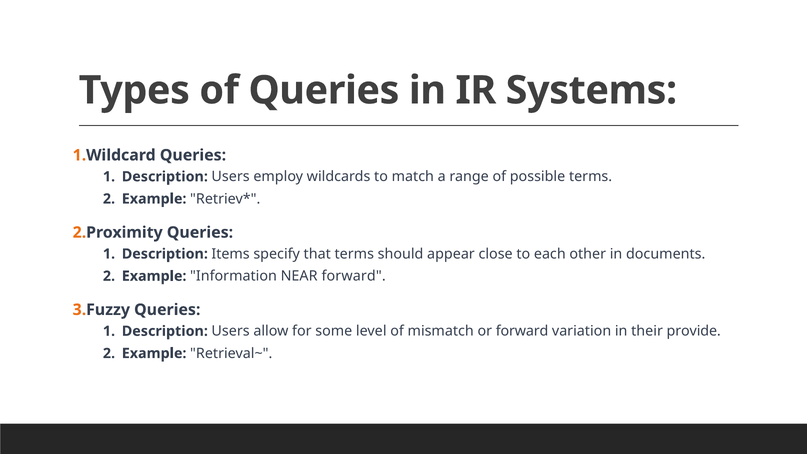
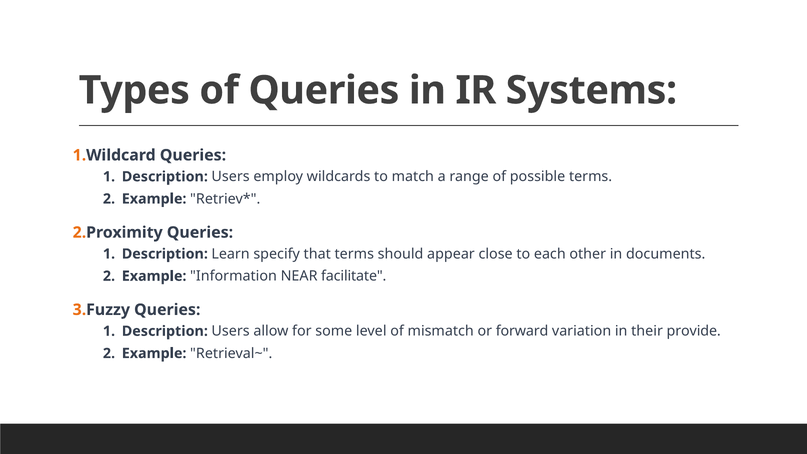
Items: Items -> Learn (231, 254)
NEAR forward: forward -> facilitate (354, 276)
